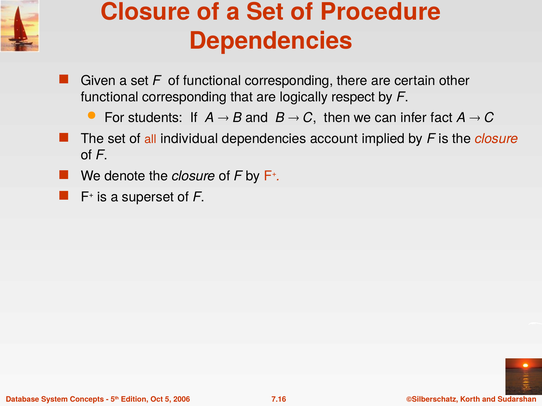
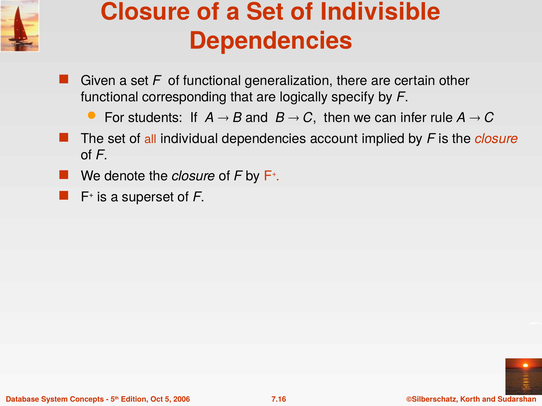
Procedure: Procedure -> Indivisible (381, 12)
of functional corresponding: corresponding -> generalization (289, 81)
respect: respect -> specify (353, 97)
fact: fact -> rule (442, 118)
